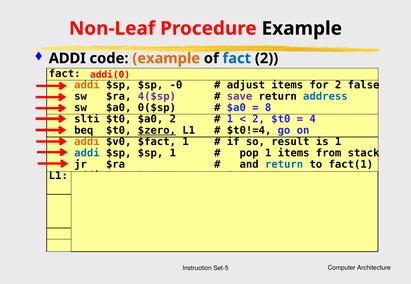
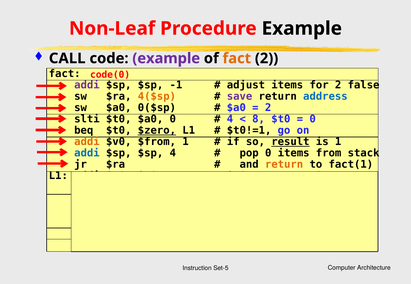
ADDI: ADDI -> CALL (67, 58)
example colour: orange -> purple (166, 58)
fact colour: blue -> orange (237, 58)
addi(0: addi(0 -> code(0 (110, 75)
addi colour: orange -> purple (87, 85)
$sp -0: -0 -> -1 (176, 85)
4($sp colour: purple -> orange (157, 96)
8: 8 -> 2 (268, 108)
$a0 2: 2 -> 0 (173, 119)
1: 1 -> 4 (230, 119)
2: 2 -> 8 (259, 119)
4: 4 -> 0 (313, 119)
$t0!=4: $t0!=4 -> $t0!=1 (249, 131)
$fact: $fact -> $from (157, 142)
result underline: none -> present (290, 142)
$sp 1: 1 -> 4 (173, 153)
pop 1: 1 -> 0 (268, 153)
return colour: blue -> orange (284, 165)
